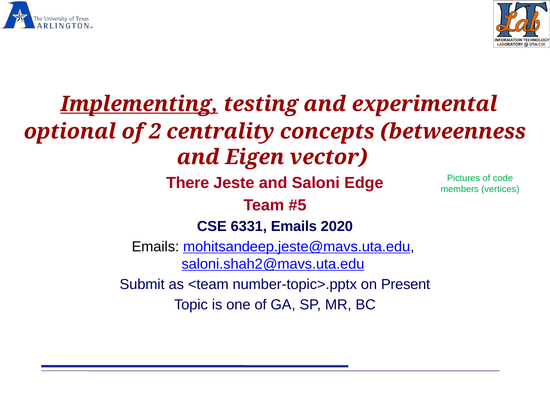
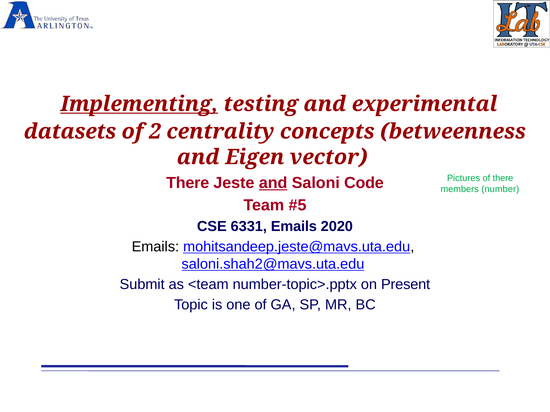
optional: optional -> datasets (70, 132)
of code: code -> there (503, 178)
and underline: none -> present (273, 183)
Edge: Edge -> Code (364, 183)
vertices: vertices -> number (500, 189)
